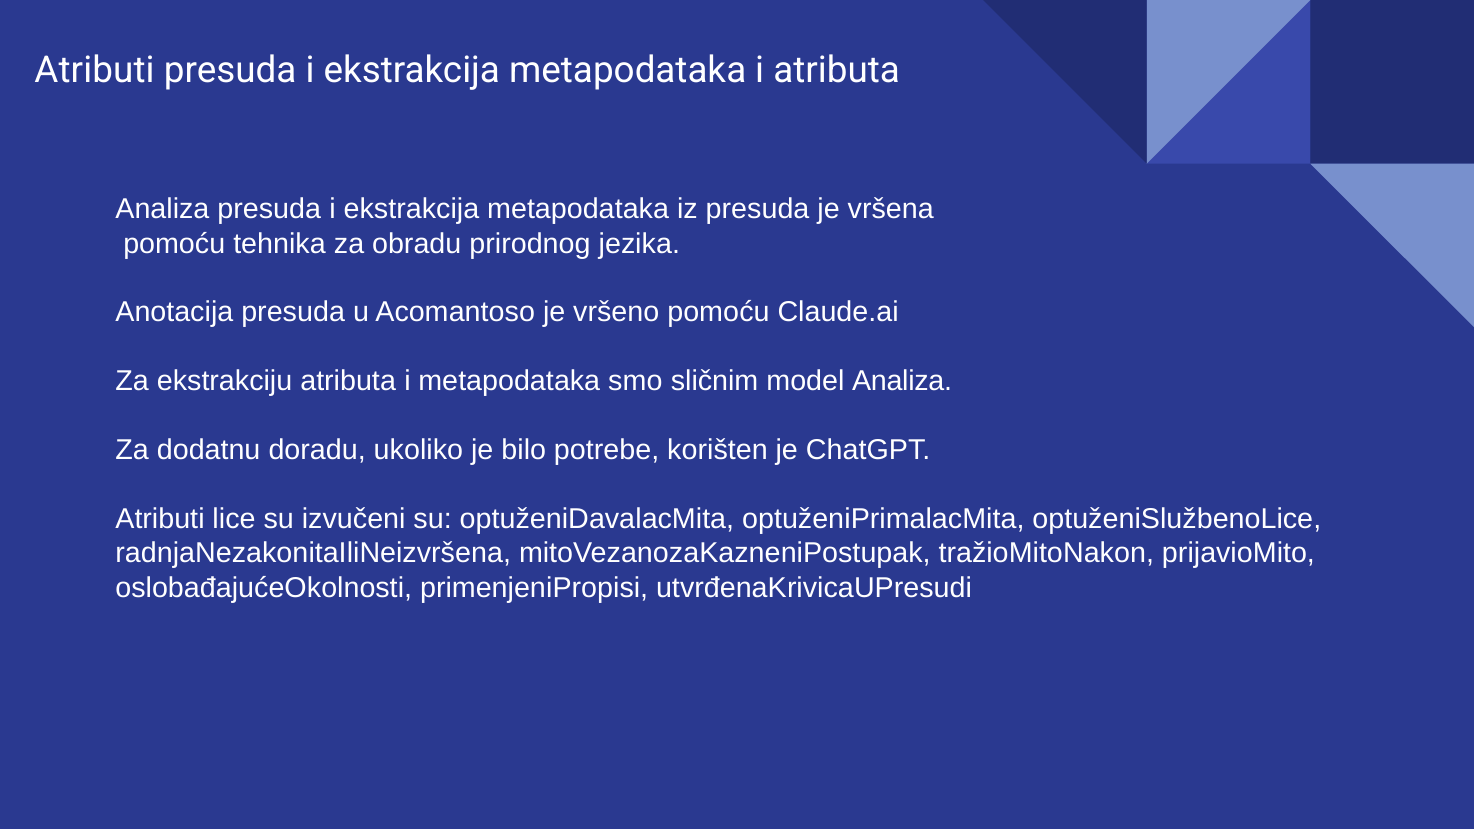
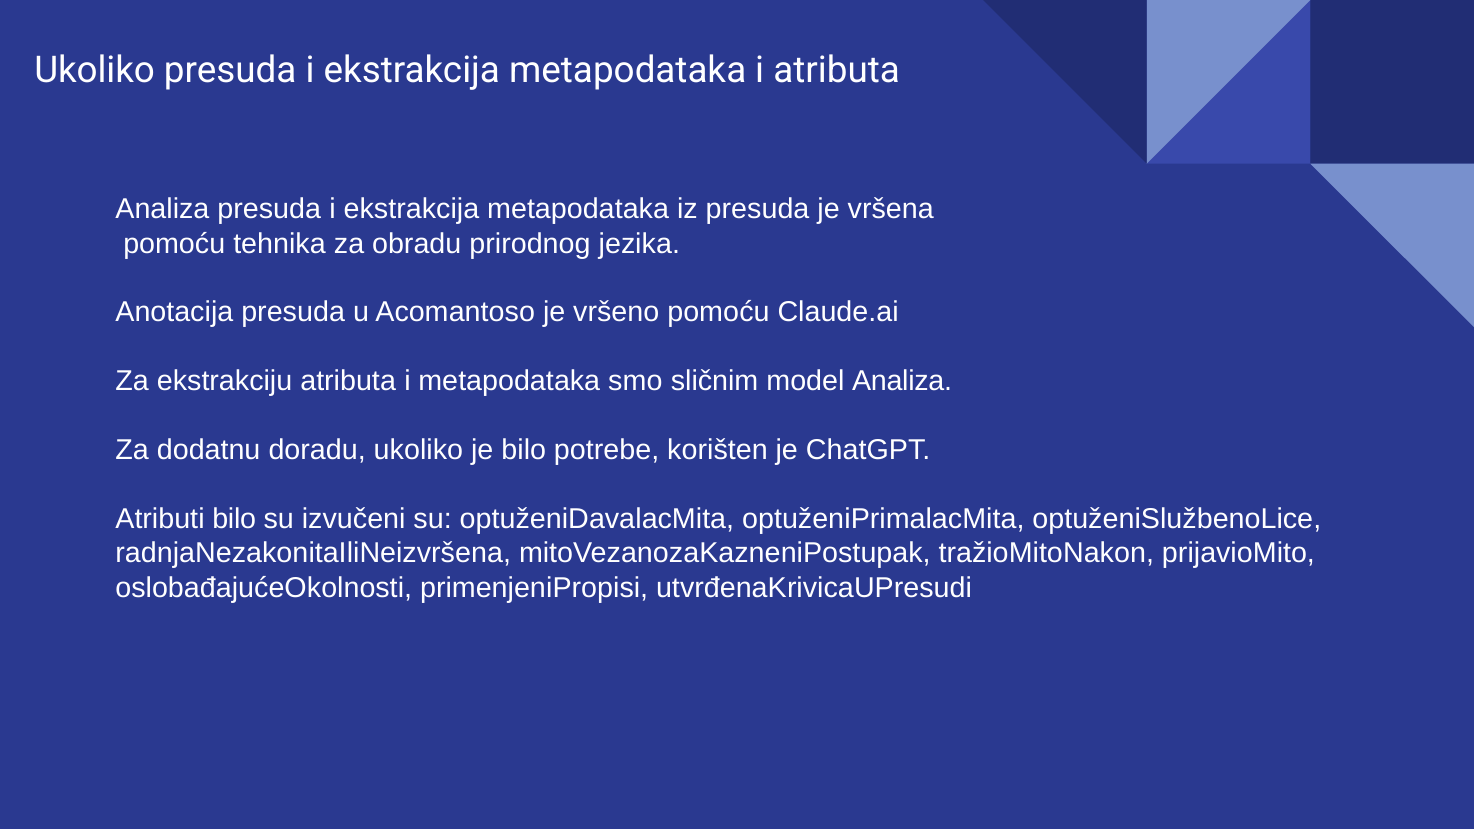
Atributi: Atributi -> Ukoliko (95, 70)
Atributi lice: lice -> bilo (234, 519)
